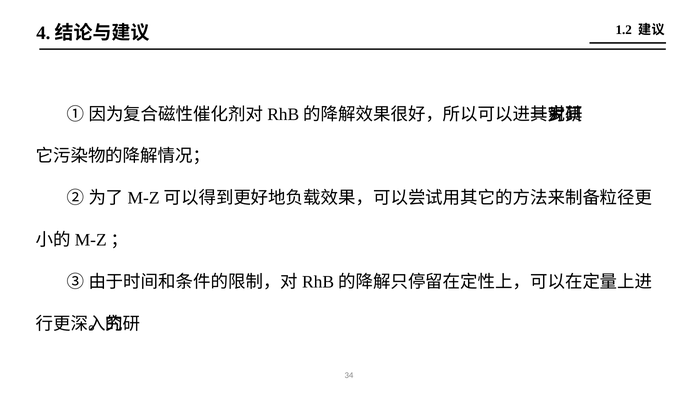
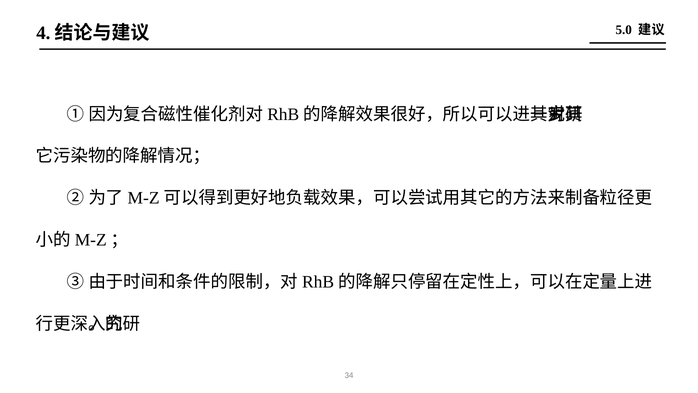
1.2: 1.2 -> 5.0 (624, 30)
